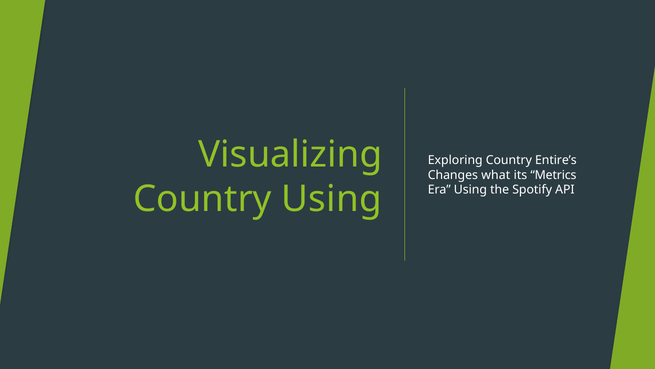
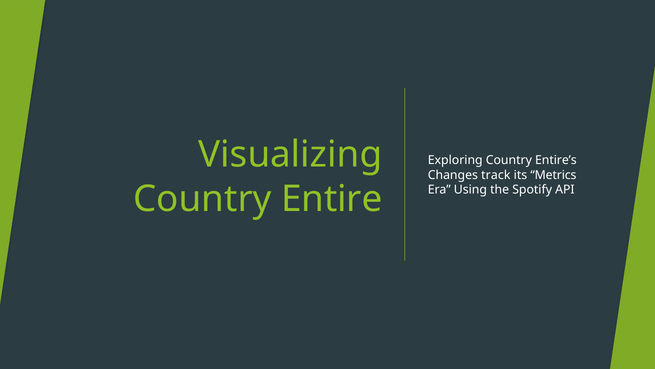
what: what -> track (496, 175)
Country Using: Using -> Entire (332, 199)
